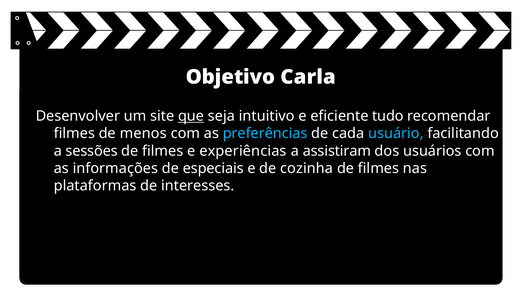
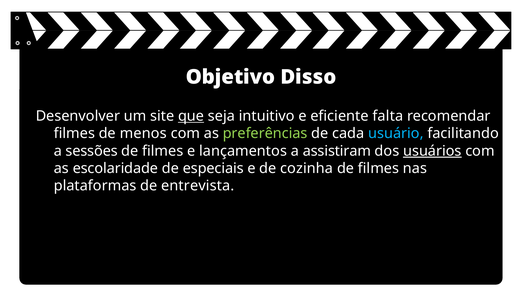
Carla: Carla -> Disso (308, 77)
tudo: tudo -> falta (388, 116)
preferências colour: light blue -> light green (265, 133)
experiências: experiências -> lançamentos (243, 151)
usuários underline: none -> present (432, 151)
informações: informações -> escolaridade (115, 168)
interesses: interesses -> entrevista (198, 186)
